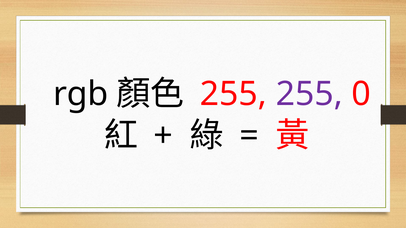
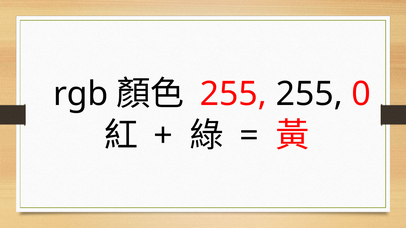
255 colour: purple -> black (309, 94)
